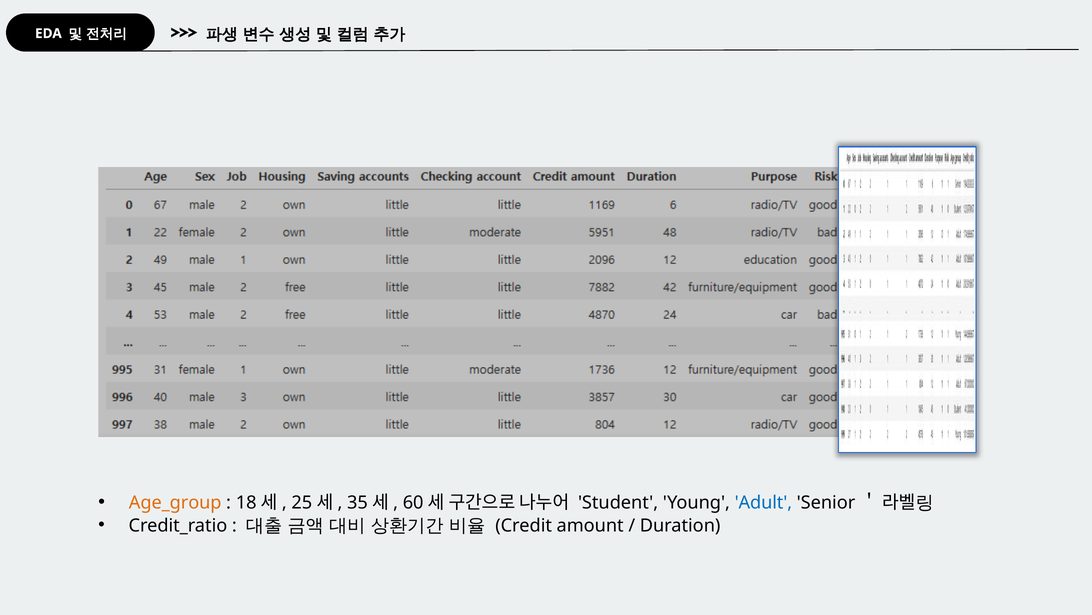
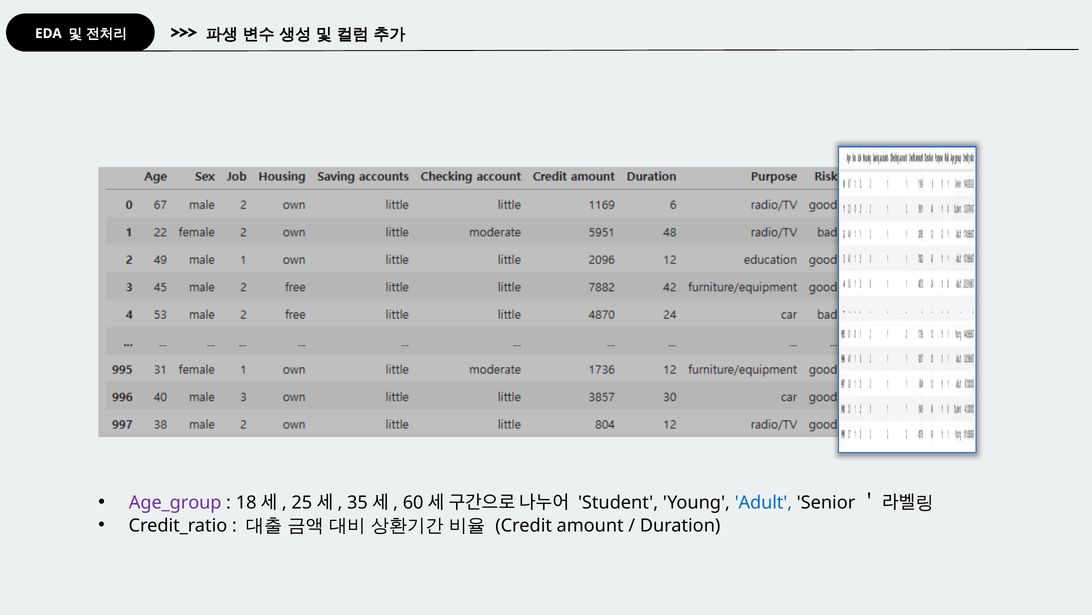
Age_group colour: orange -> purple (175, 502)
